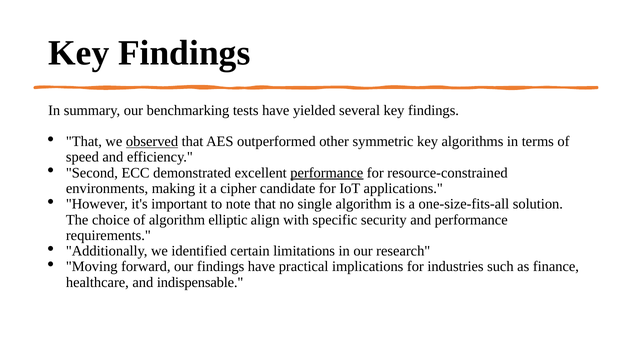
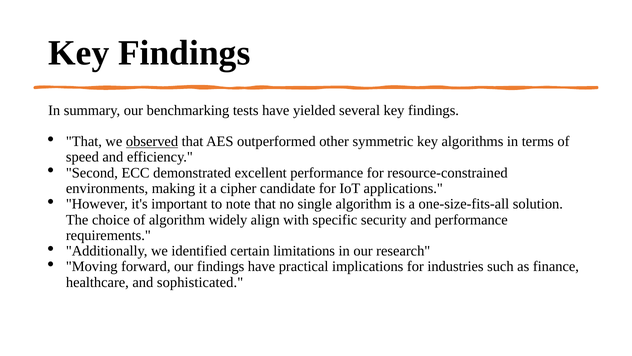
performance underline: present -> none (327, 173)
elliptic: elliptic -> widely (228, 219)
indispensable: indispensable -> sophisticated (200, 282)
